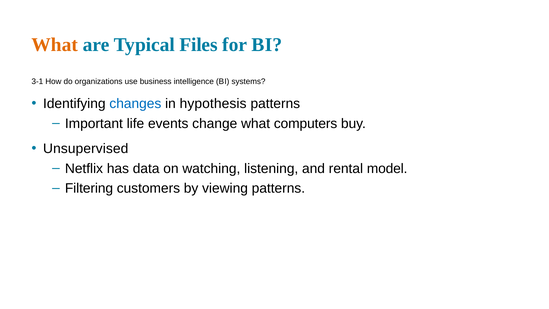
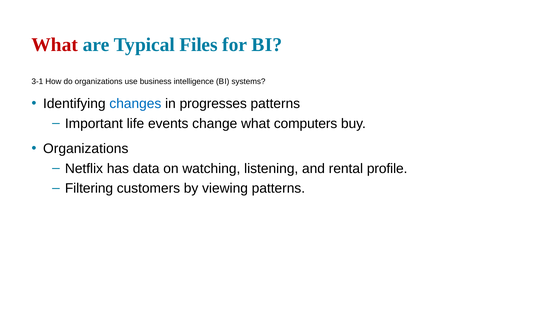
What colour: orange -> red (55, 45)
hypothesis: hypothesis -> progresses (213, 104)
Unsupervised: Unsupervised -> Organizations (86, 149)
model: model -> profile (387, 168)
